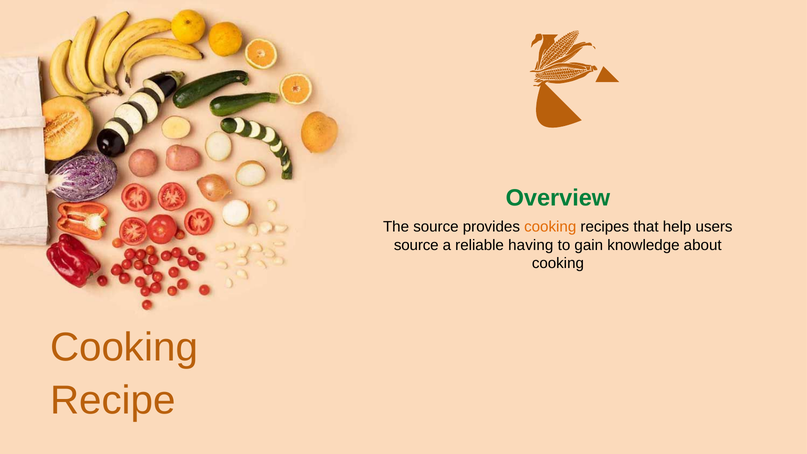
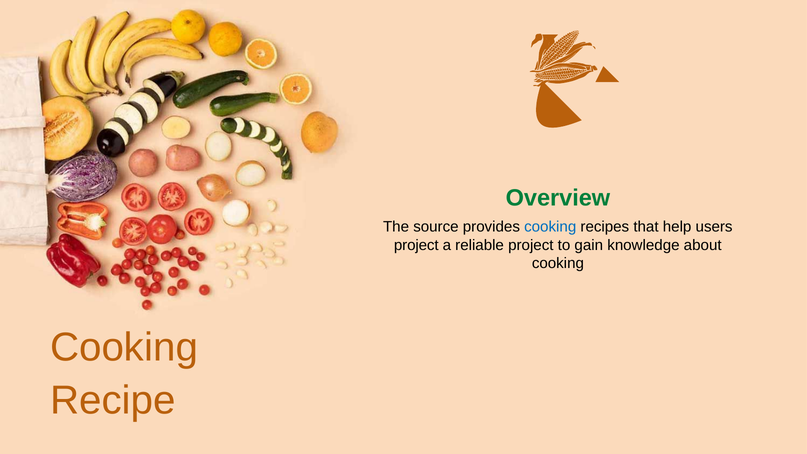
cooking colour: orange -> blue (550, 227)
source: source -> project (416, 245)
reliable having: having -> project (531, 245)
